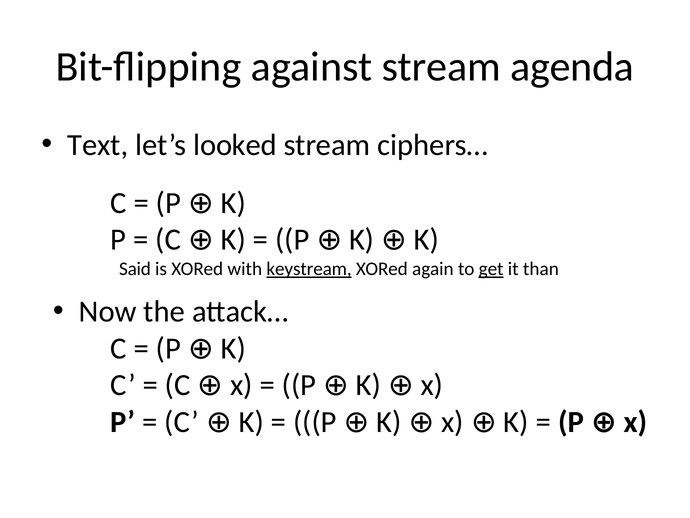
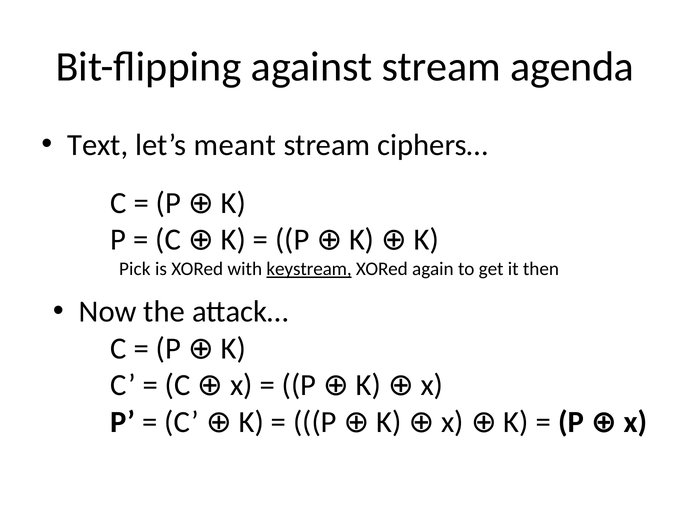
looked: looked -> meant (235, 145)
Said: Said -> Pick (135, 269)
get underline: present -> none (491, 269)
than: than -> then (541, 269)
